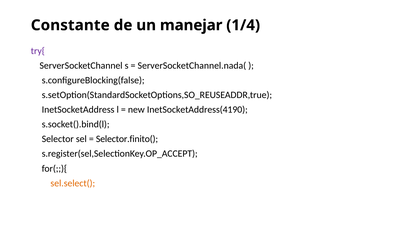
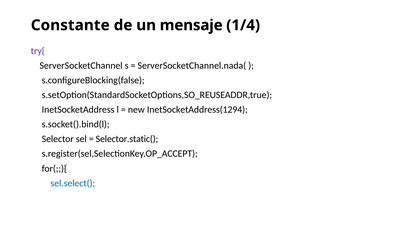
manejar: manejar -> mensaje (191, 25)
InetSocketAddress(4190: InetSocketAddress(4190 -> InetSocketAddress(1294 (197, 109)
Selector.finito(: Selector.finito( -> Selector.static( (127, 139)
sel.select( colour: orange -> blue (73, 183)
